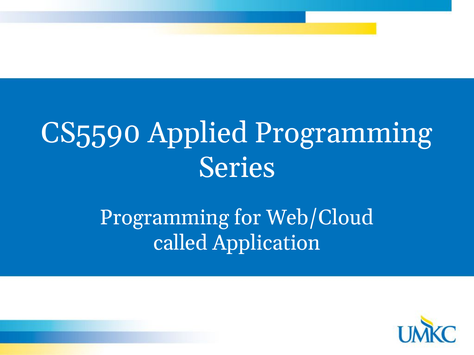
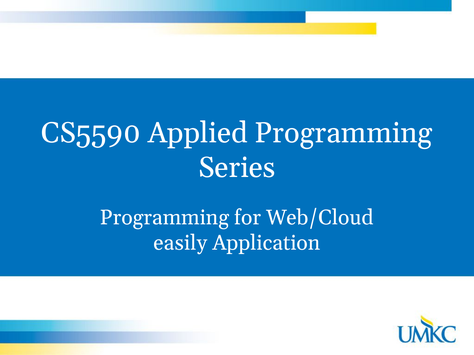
called: called -> easily (180, 243)
